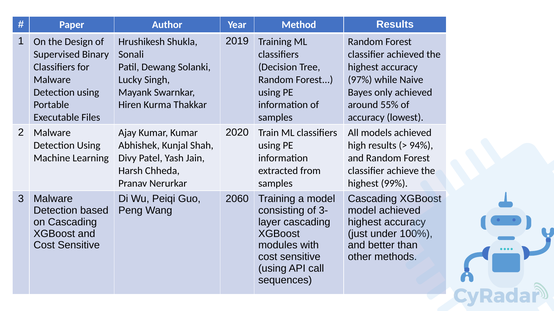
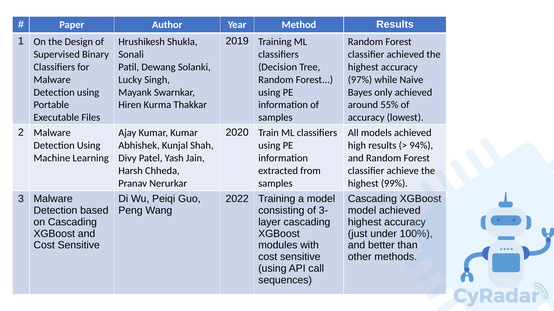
2060: 2060 -> 2022 (237, 199)
